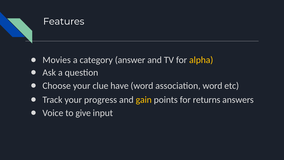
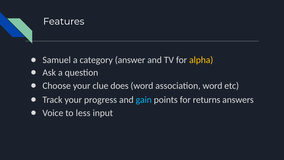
Movies: Movies -> Samuel (57, 60)
have: have -> does (120, 86)
gain colour: yellow -> light blue (144, 100)
give: give -> less (83, 113)
